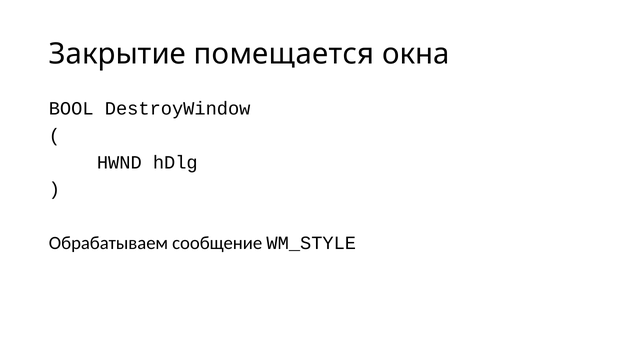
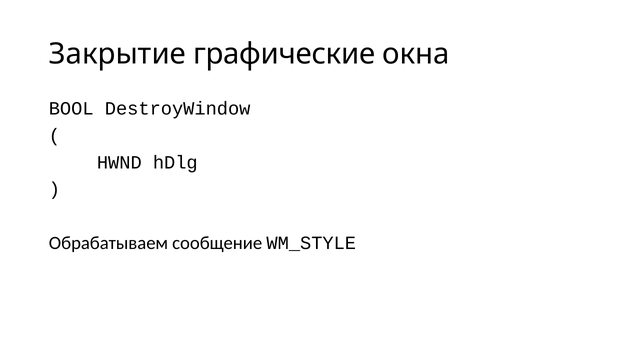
помещается: помещается -> графические (284, 54)
